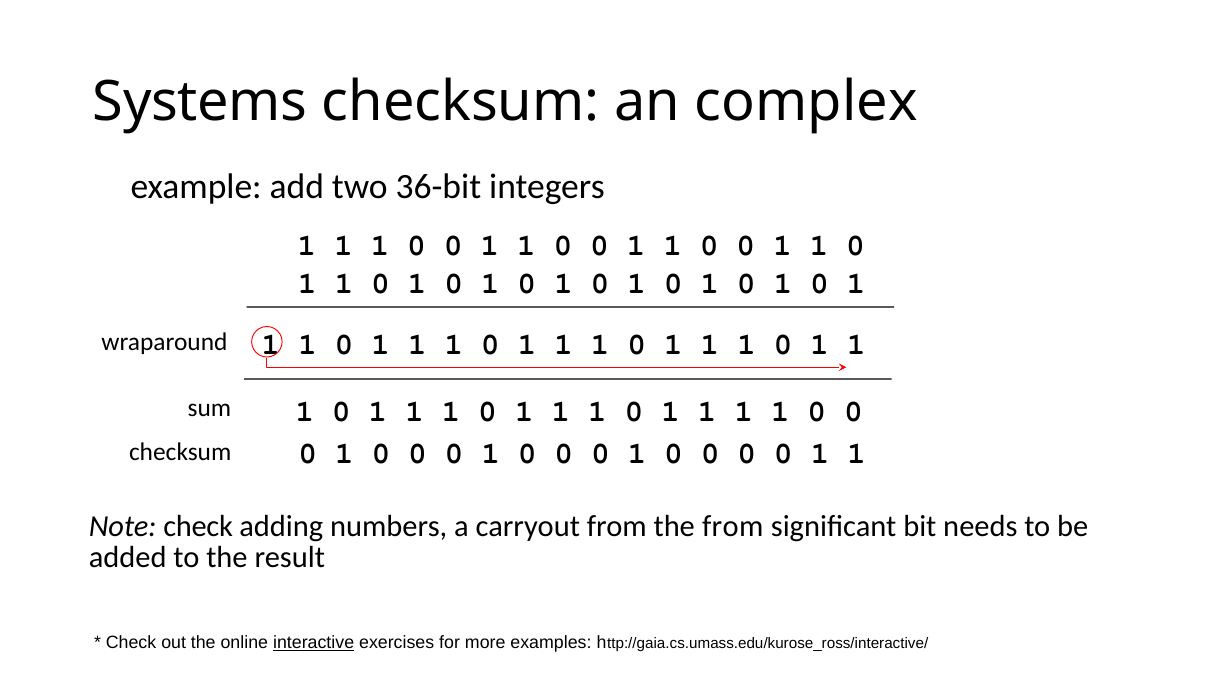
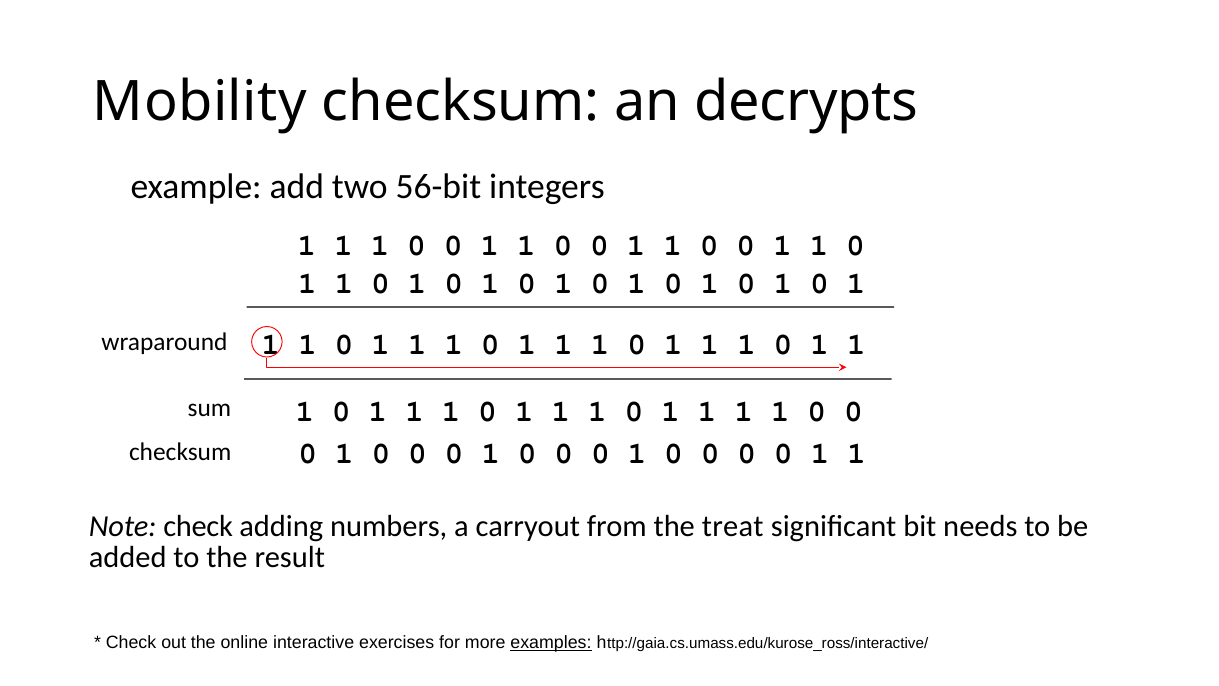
Systems: Systems -> Mobility (200, 102)
complex: complex -> decrypts (807, 102)
36-bit: 36-bit -> 56-bit (438, 186)
the from: from -> treat (733, 526)
interactive underline: present -> none (314, 642)
examples underline: none -> present (551, 642)
